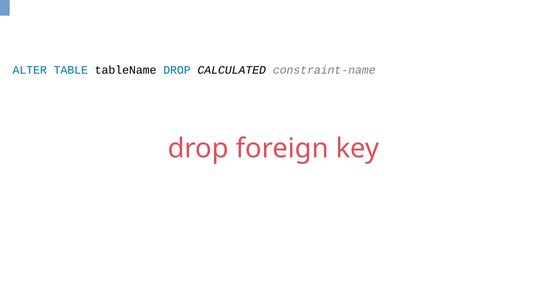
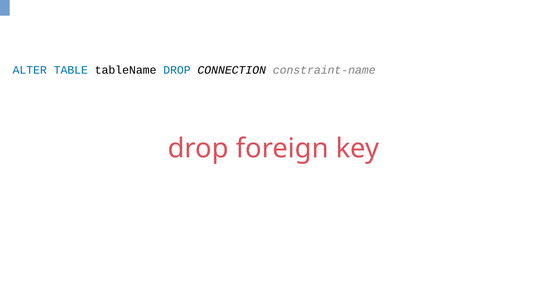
CALCULATED: CALCULATED -> CONNECTION (232, 70)
